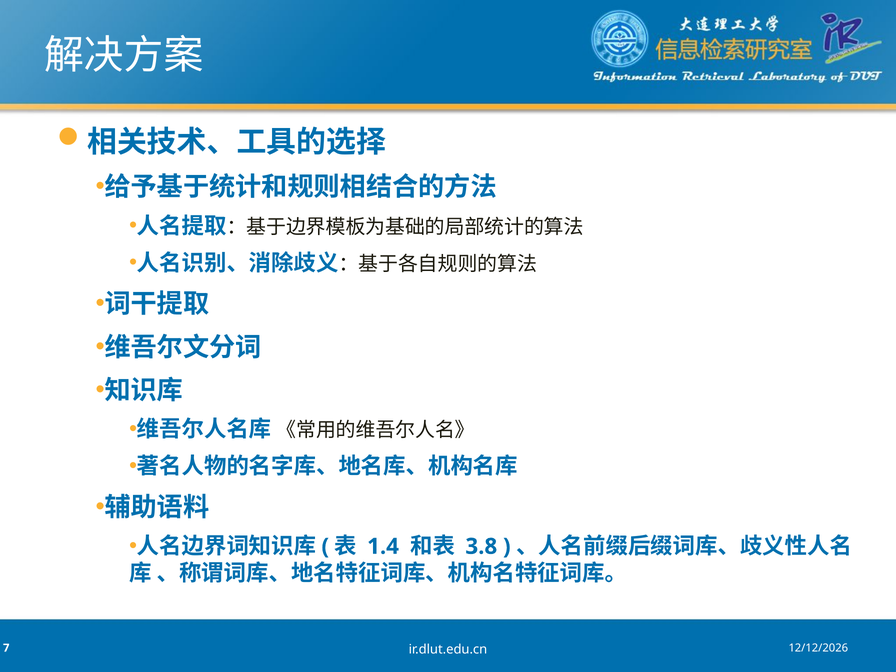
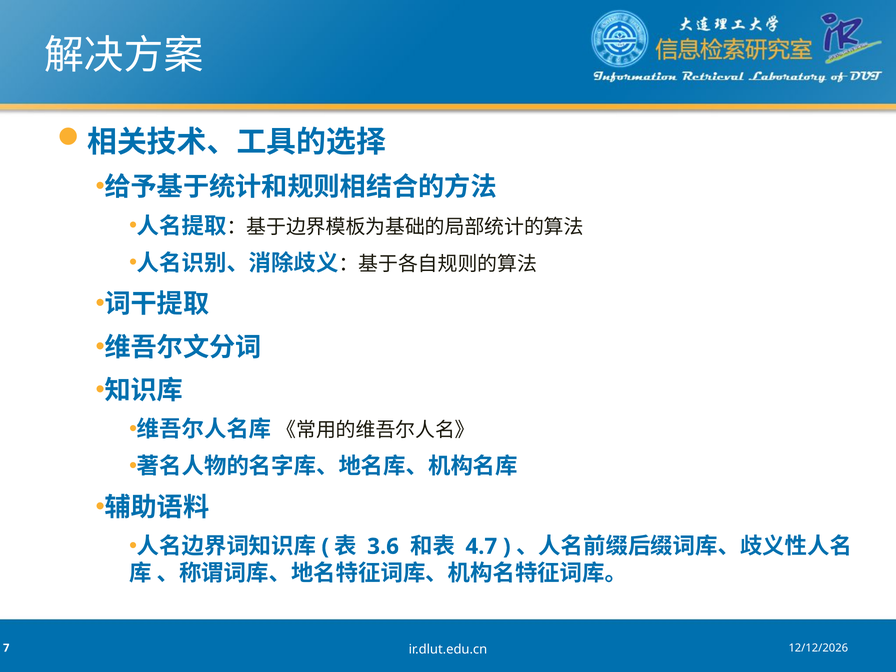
1.4: 1.4 -> 3.6 (383, 546)
3.8: 3.8 -> 4.7 (481, 546)
